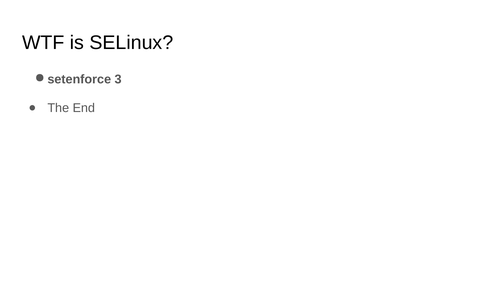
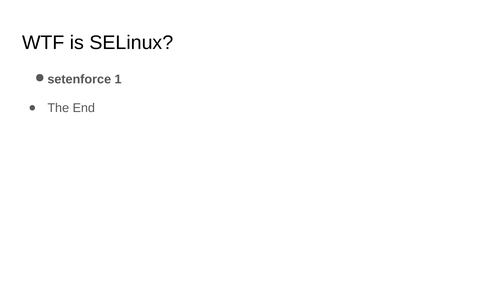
3: 3 -> 1 (118, 79)
